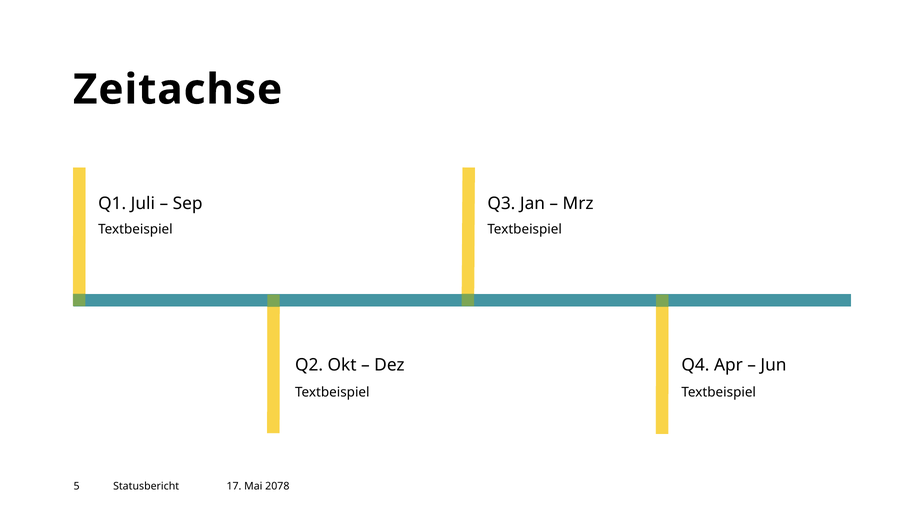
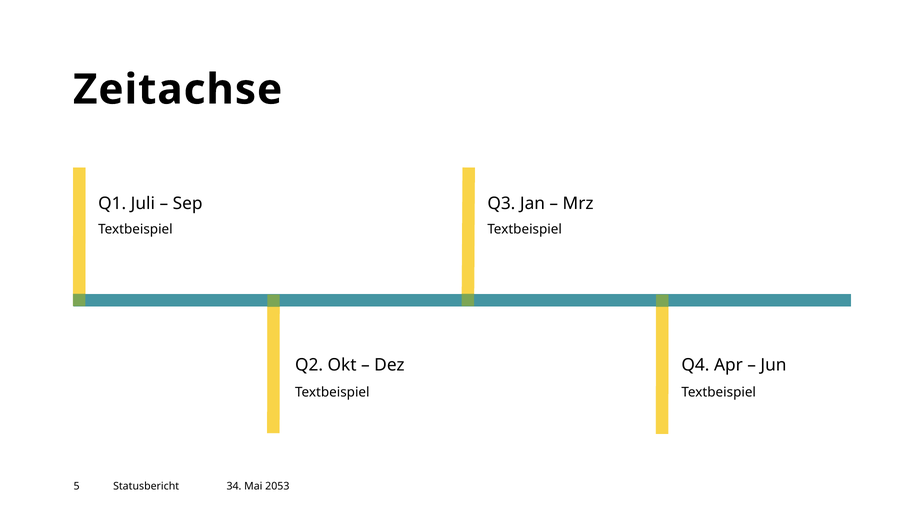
17: 17 -> 34 (234, 486)
2078: 2078 -> 2053 (277, 486)
